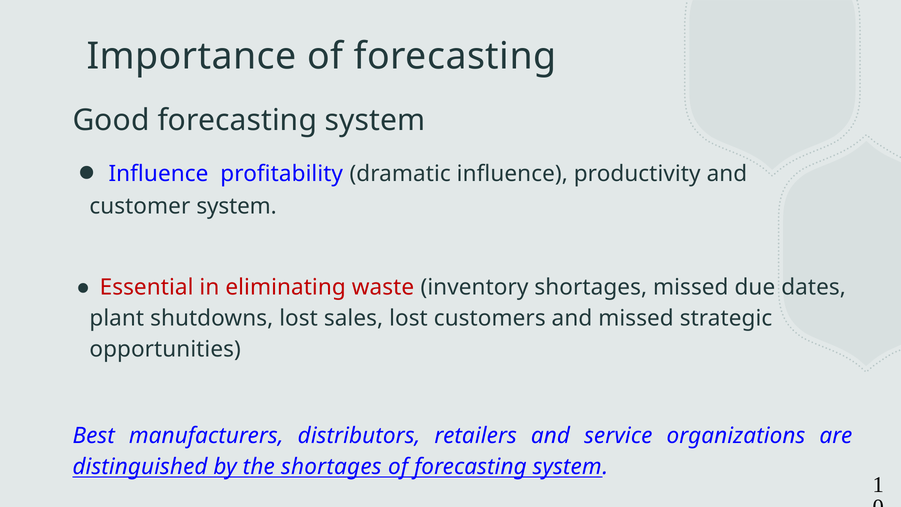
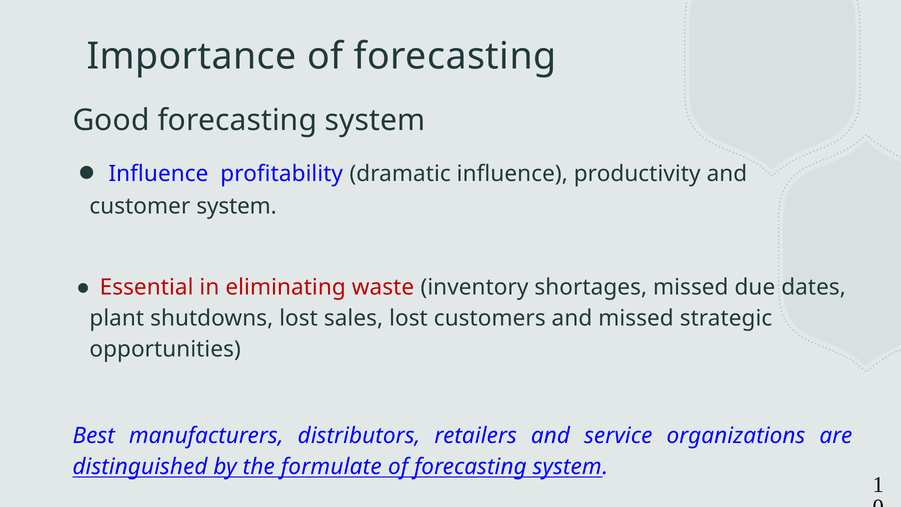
the shortages: shortages -> formulate (331, 466)
